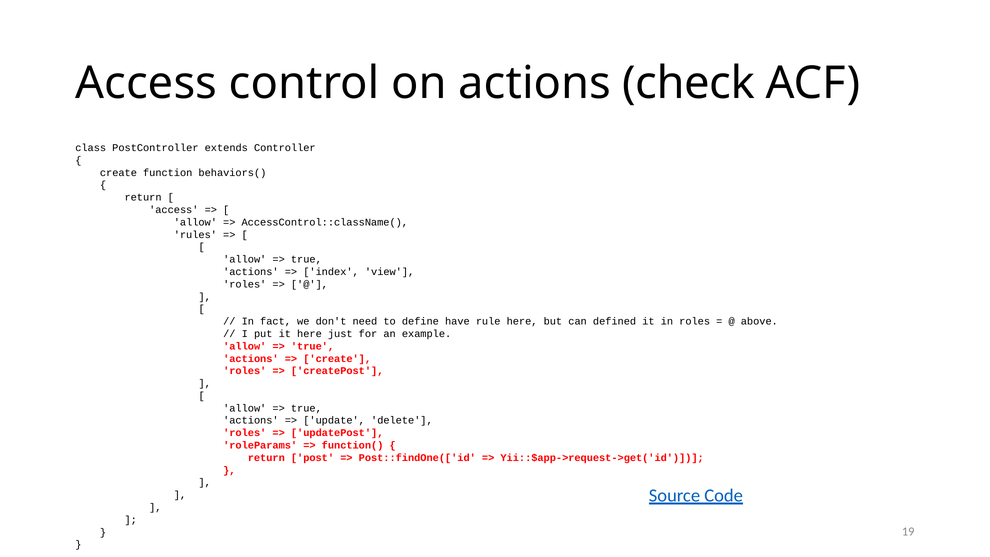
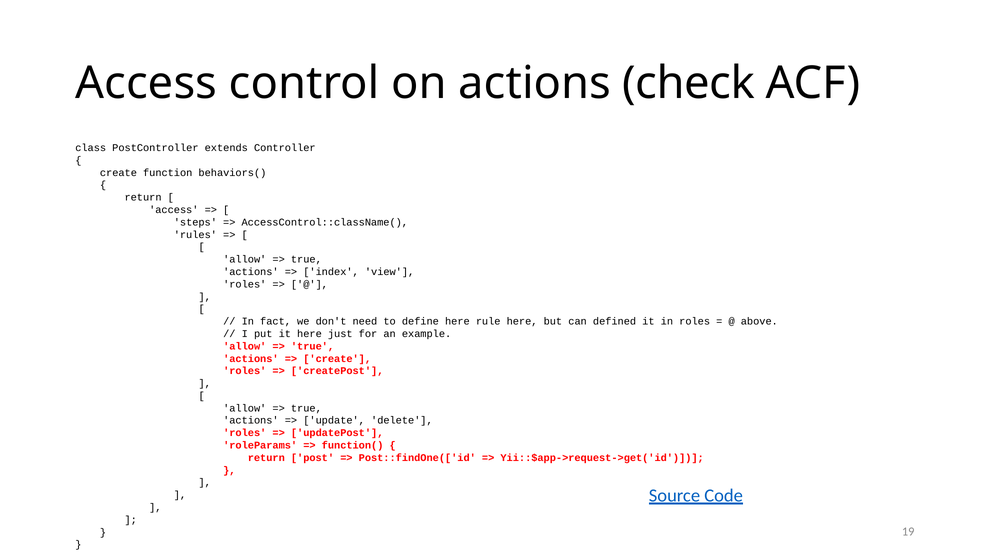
allow: allow -> steps (195, 222)
define have: have -> here (457, 321)
